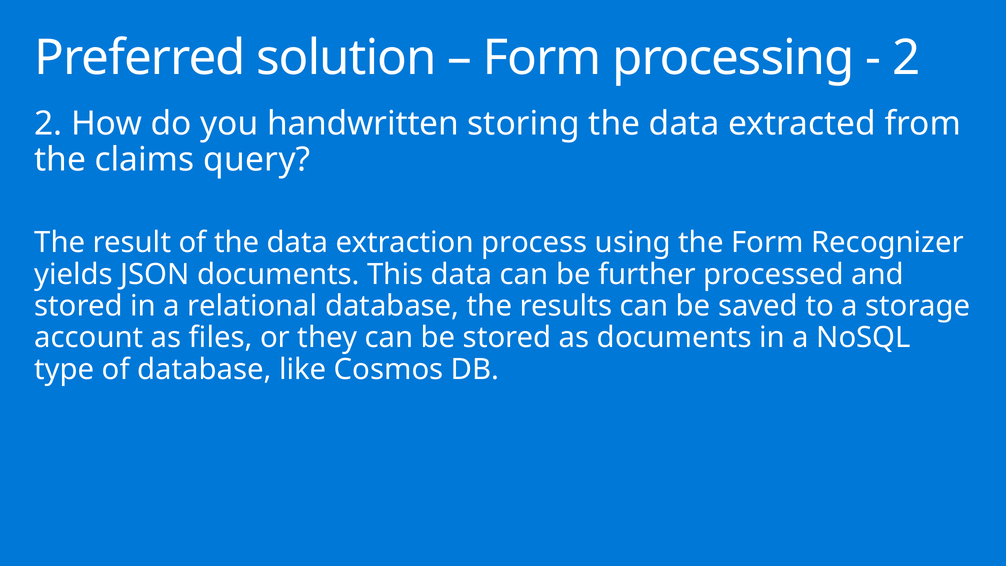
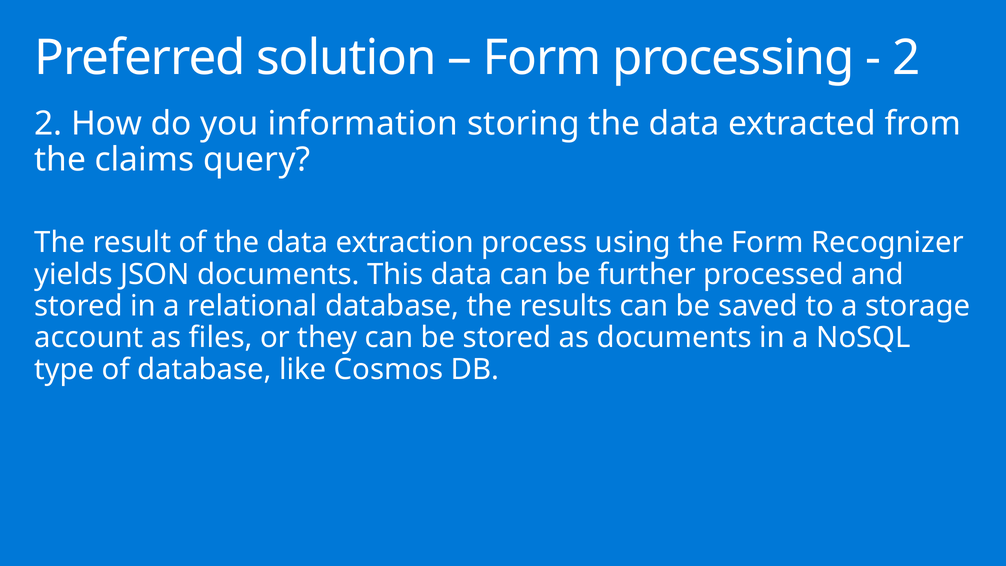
handwritten: handwritten -> information (363, 124)
